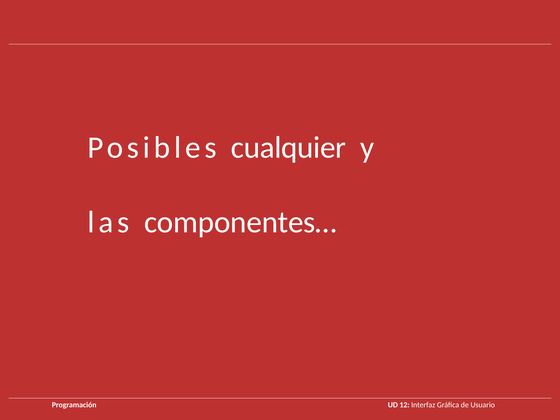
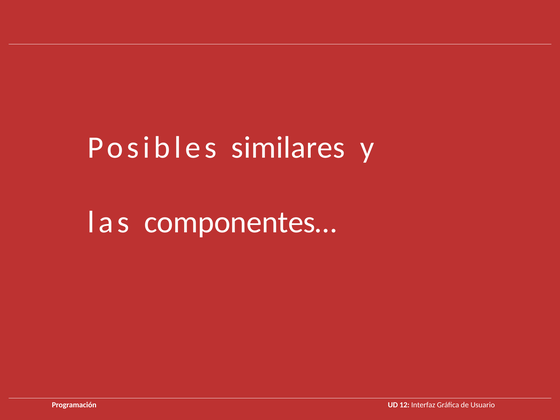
cualquier: cualquier -> similares (288, 148)
